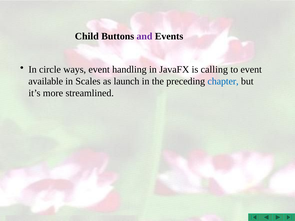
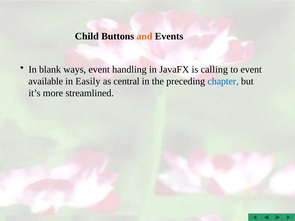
and colour: purple -> orange (144, 36)
circle: circle -> blank (50, 70)
Scales: Scales -> Easily (88, 81)
launch: launch -> central (127, 81)
